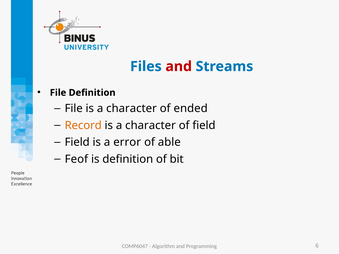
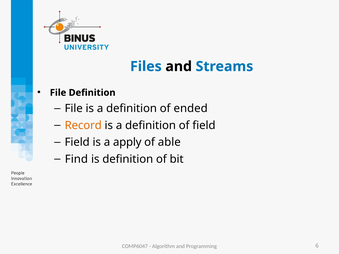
and colour: red -> black (179, 67)
File is a character: character -> definition (132, 109)
character: character -> definition (151, 125)
error: error -> apply (127, 142)
Feof: Feof -> Find (76, 159)
